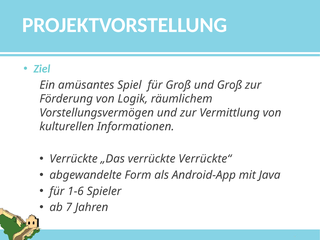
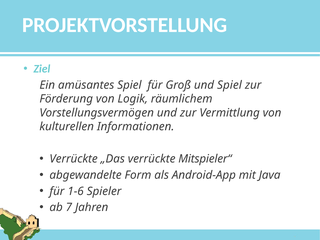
und Groß: Groß -> Spiel (229, 85)
Verrückte“: Verrückte“ -> Mitspieler“ (205, 159)
